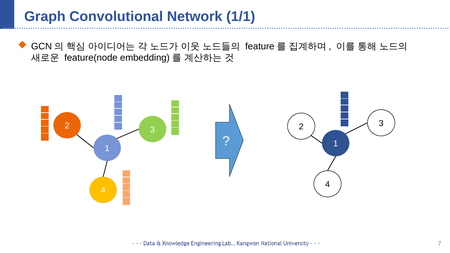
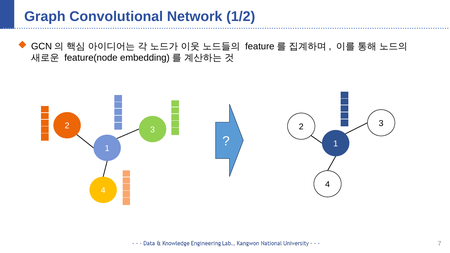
1/1: 1/1 -> 1/2 (241, 16)
